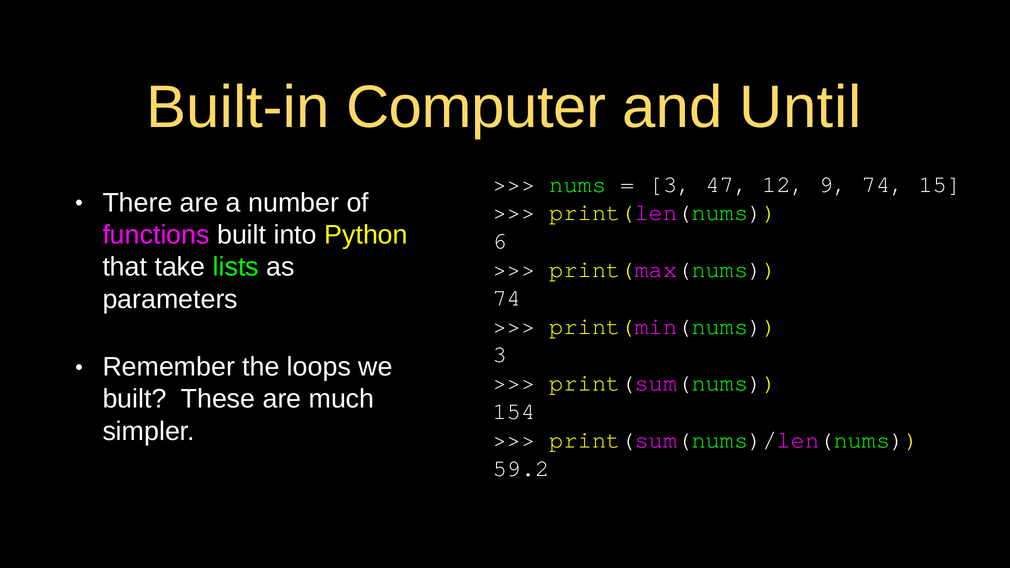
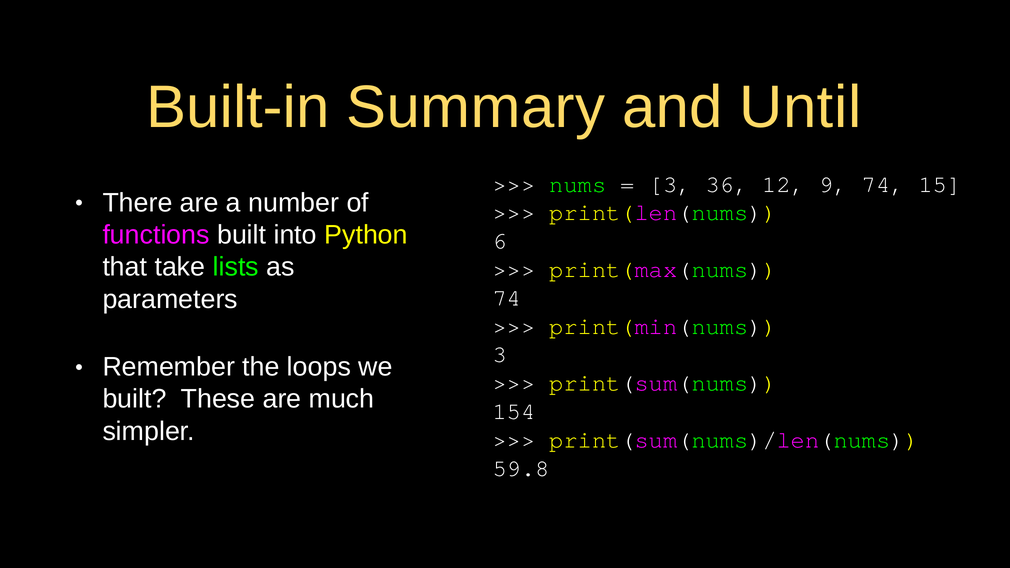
Computer: Computer -> Summary (476, 108)
47: 47 -> 36 (727, 184)
59.2: 59.2 -> 59.8 (521, 468)
